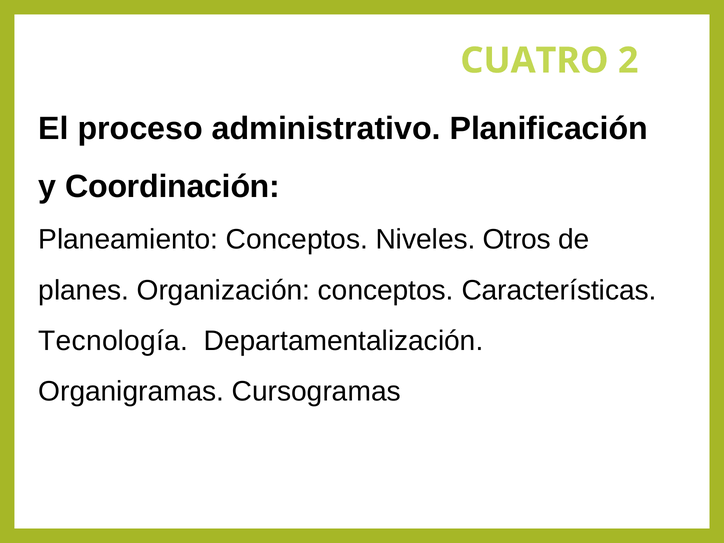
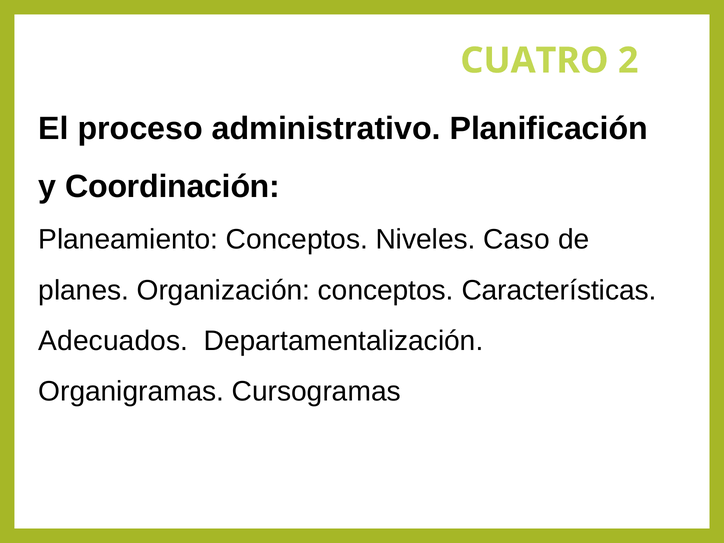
Otros: Otros -> Caso (517, 240)
Tecnología: Tecnología -> Adecuados (113, 341)
